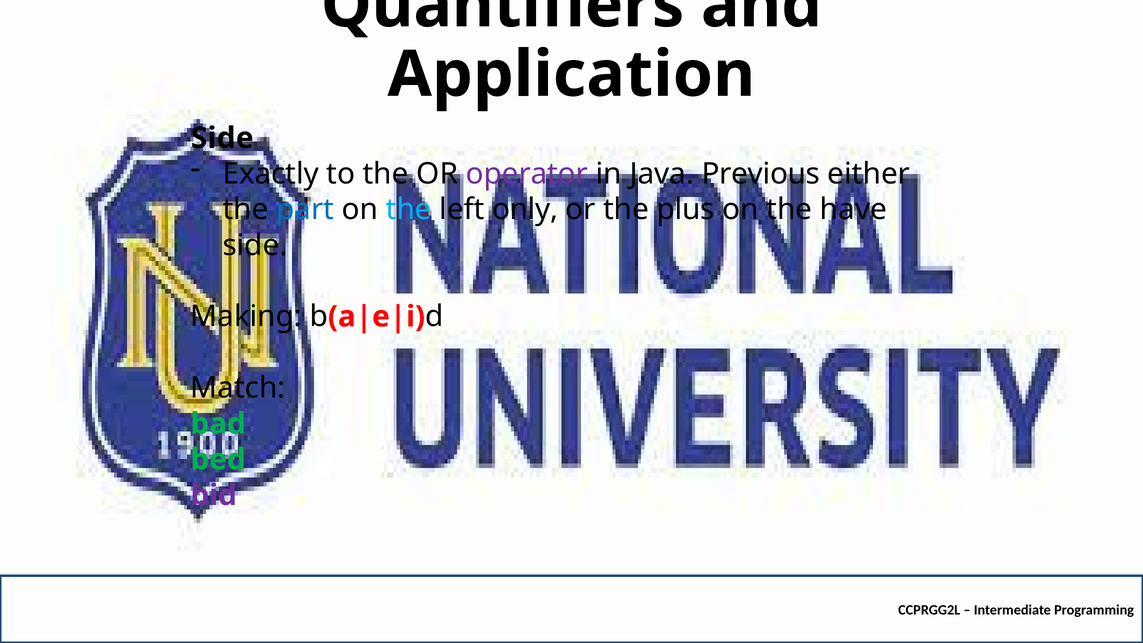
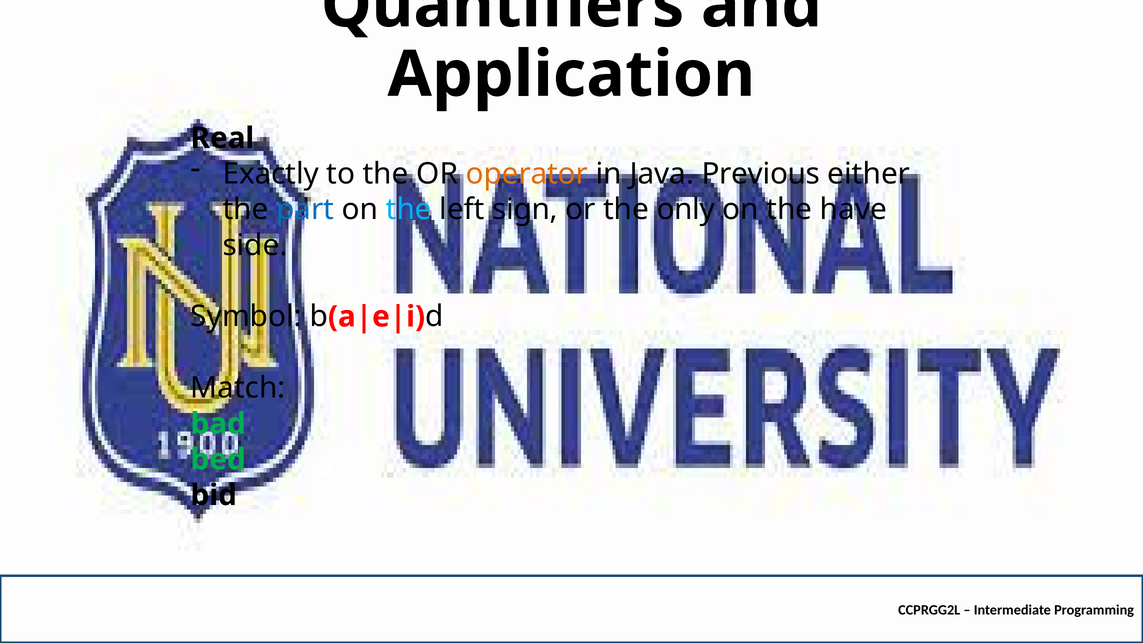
Side: Side -> Real (222, 138)
operator colour: purple -> orange (527, 174)
only: only -> sign (525, 210)
plus: plus -> only (686, 210)
Making: Making -> Symbol (246, 317)
bid colour: purple -> black (214, 495)
